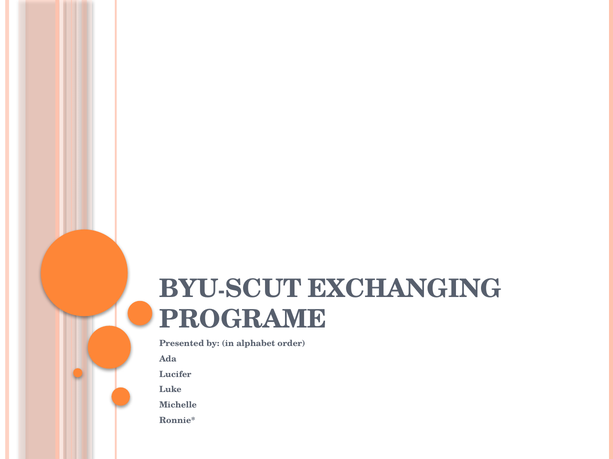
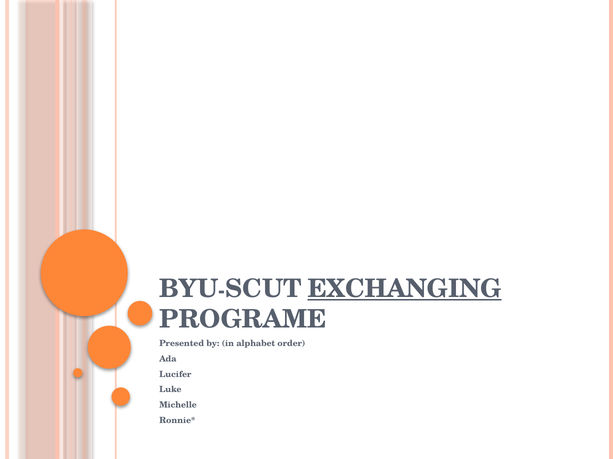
EXCHANGING underline: none -> present (405, 289)
